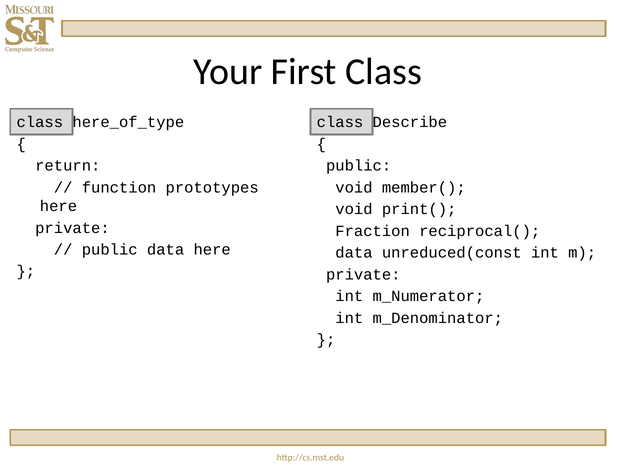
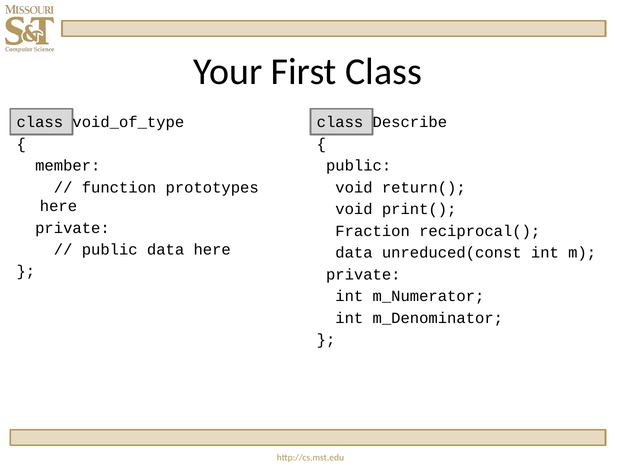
here_of_type: here_of_type -> void_of_type (128, 122)
return: return -> member (68, 166)
member(: member( -> return( (424, 187)
